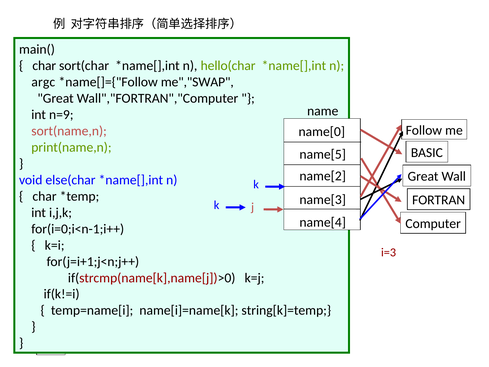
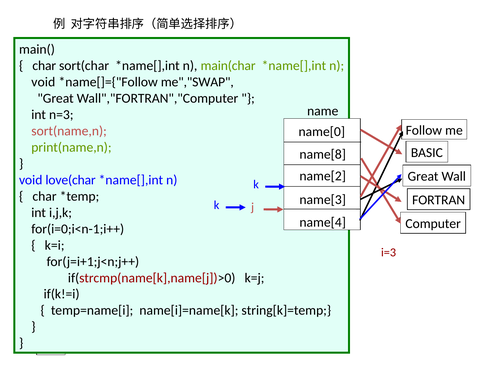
hello(char: hello(char -> main(char (228, 66)
argc: argc -> void (43, 82)
n=9: n=9 -> n=3 (61, 115)
name[5: name[5 -> name[8 (323, 154)
else(char: else(char -> love(char (71, 180)
